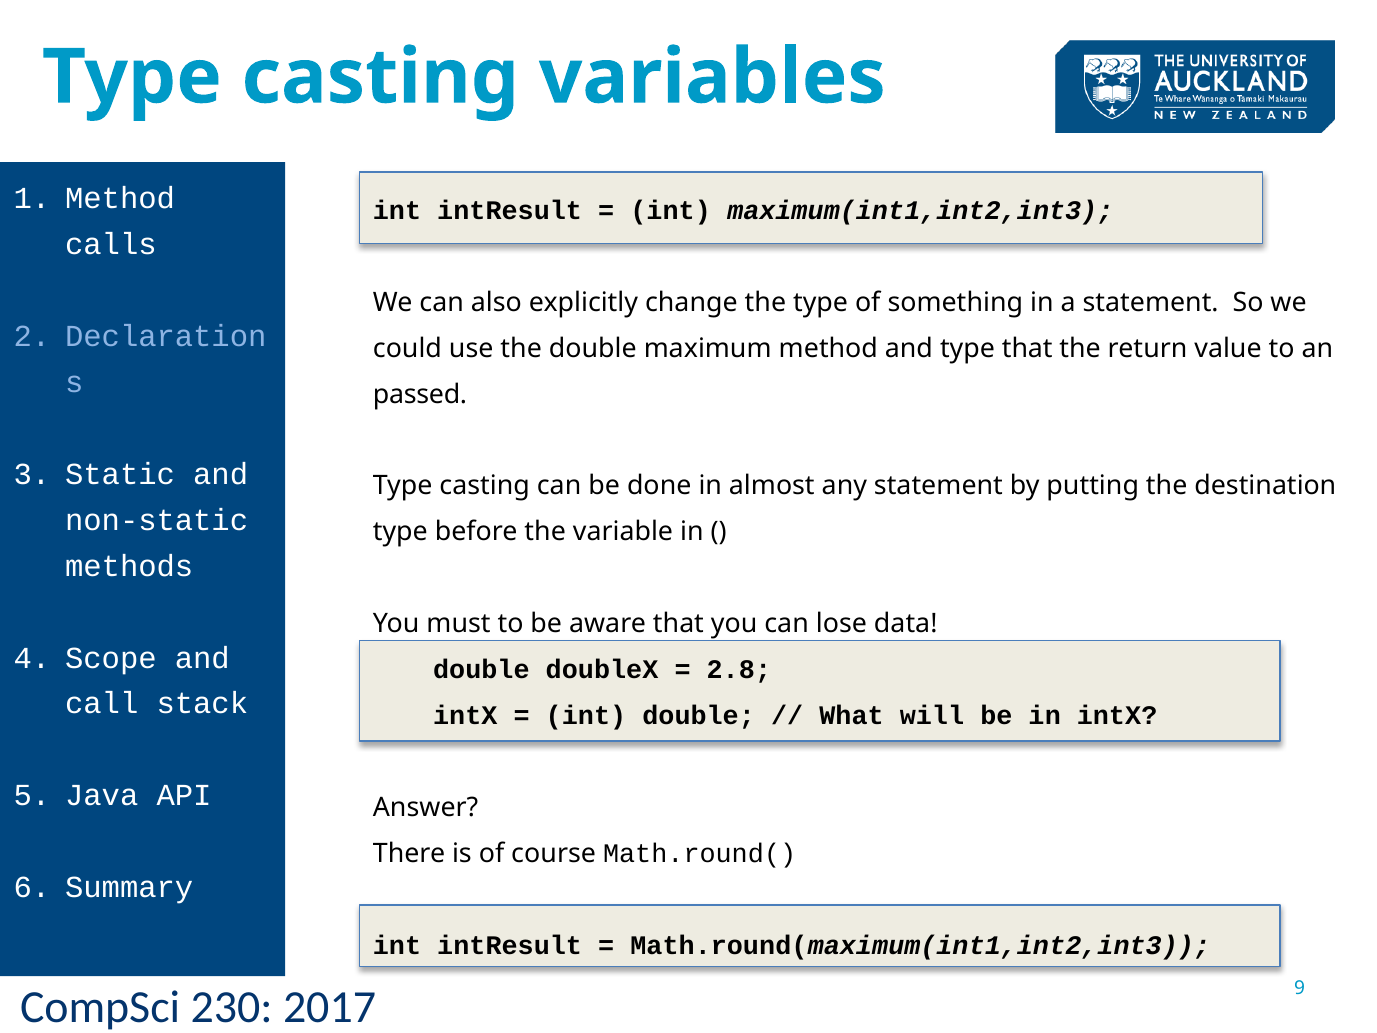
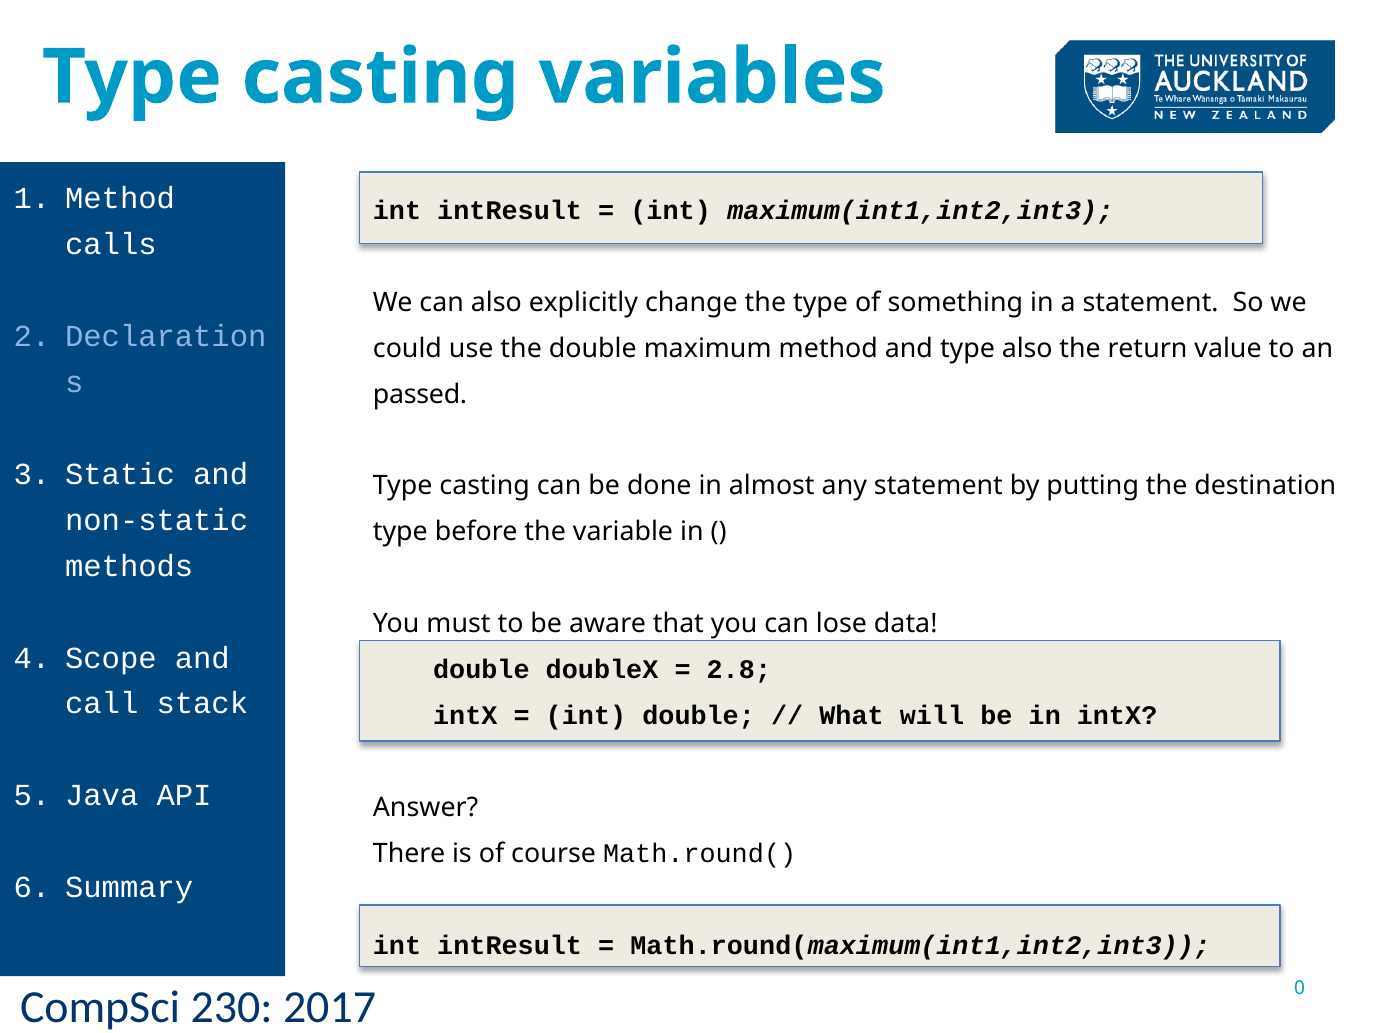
type that: that -> also (1027, 348)
9: 9 -> 0 (1299, 988)
